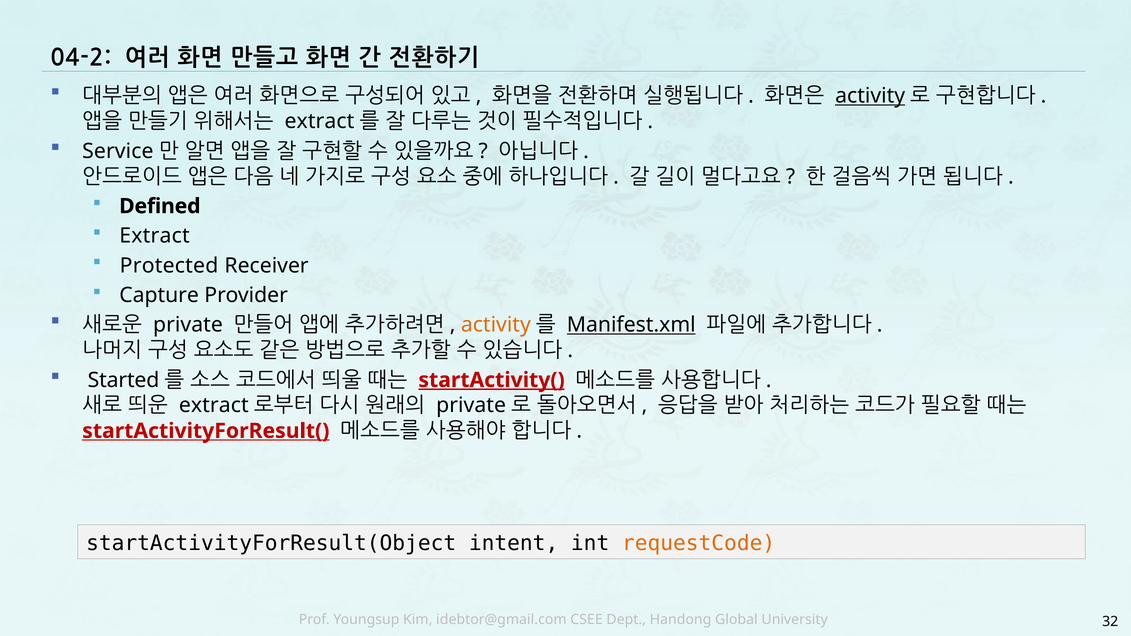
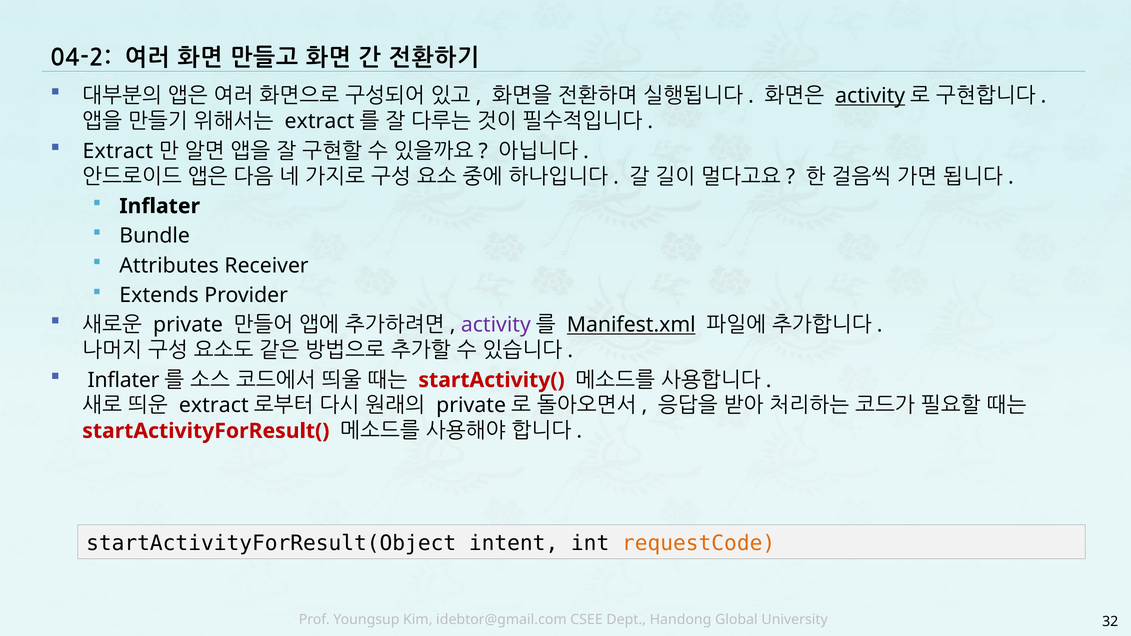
Service: Service -> Extract (118, 151)
Defined: Defined -> Inflater (160, 206)
Extract: Extract -> Bundle (155, 236)
Protected: Protected -> Attributes (169, 266)
Capture: Capture -> Extends (159, 295)
activity colour: orange -> purple (496, 325)
Started: Started -> Inflater (124, 380)
startActivity( underline: present -> none (492, 380)
startActivityForResult( underline: present -> none (206, 431)
